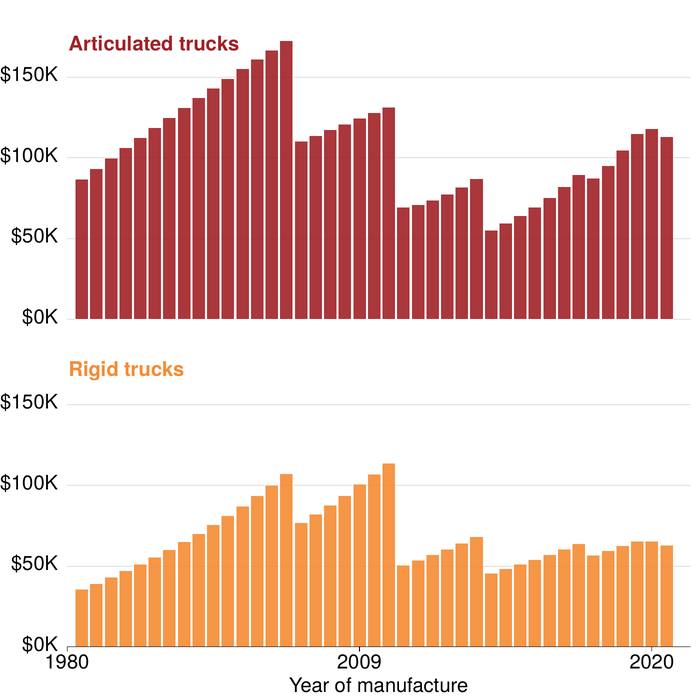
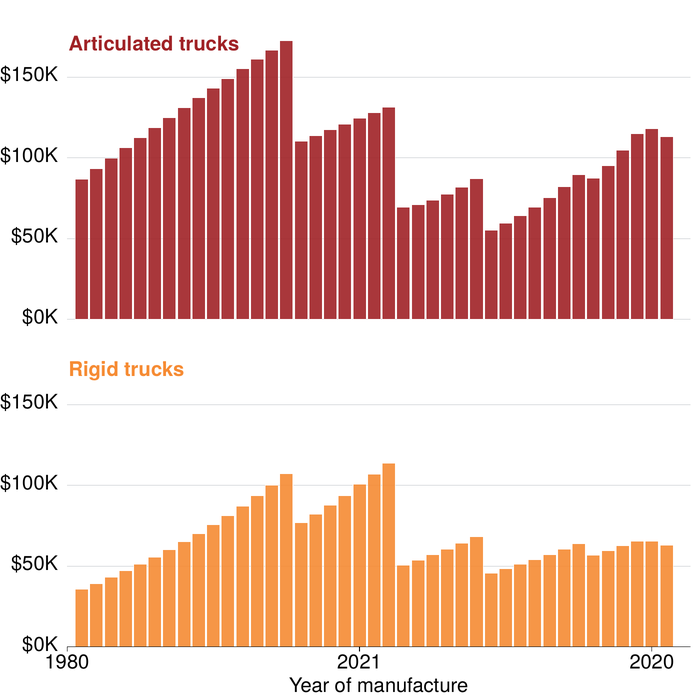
2009: 2009 -> 2021 (360, 662)
